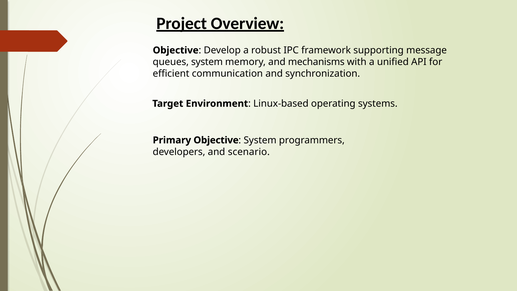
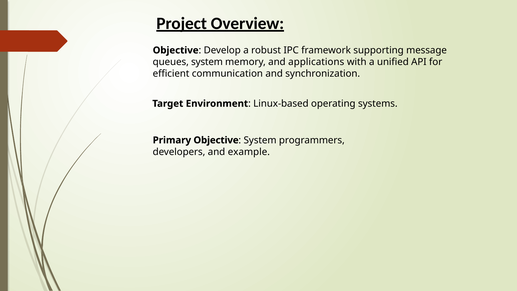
mechanisms: mechanisms -> applications (316, 62)
scenario: scenario -> example (249, 152)
